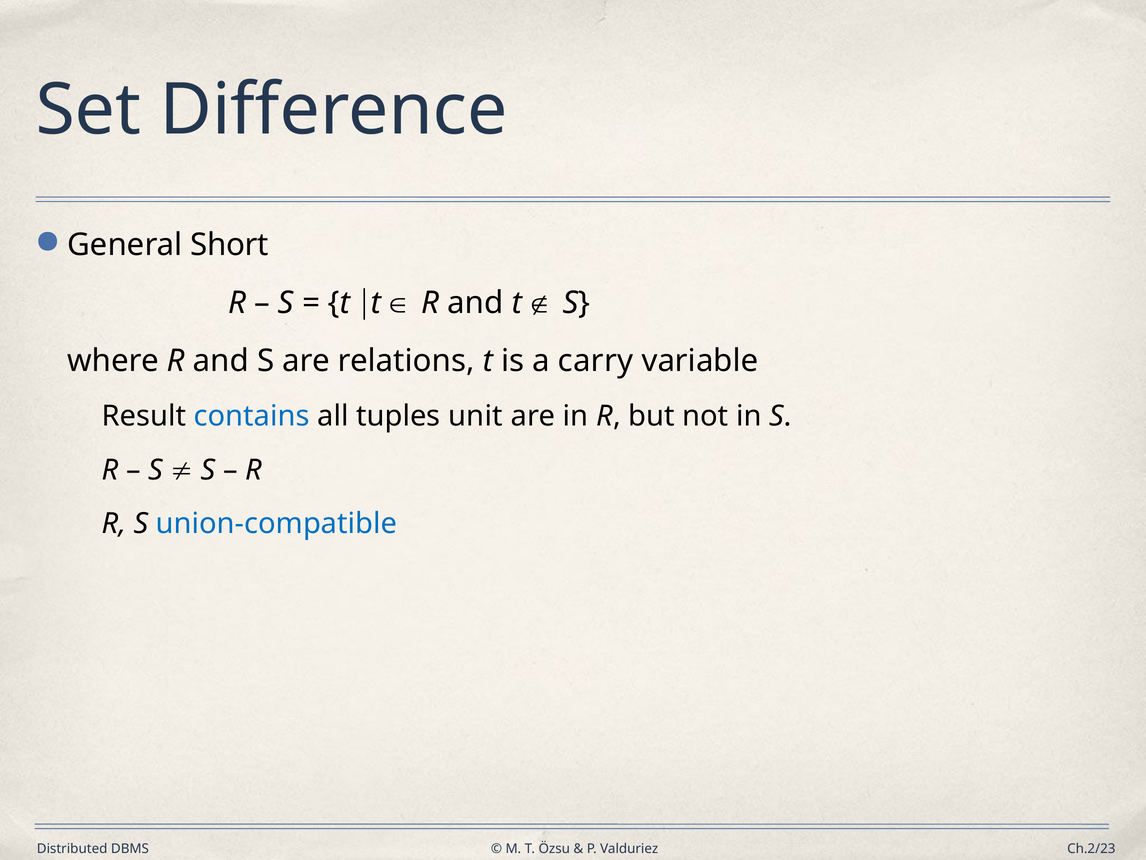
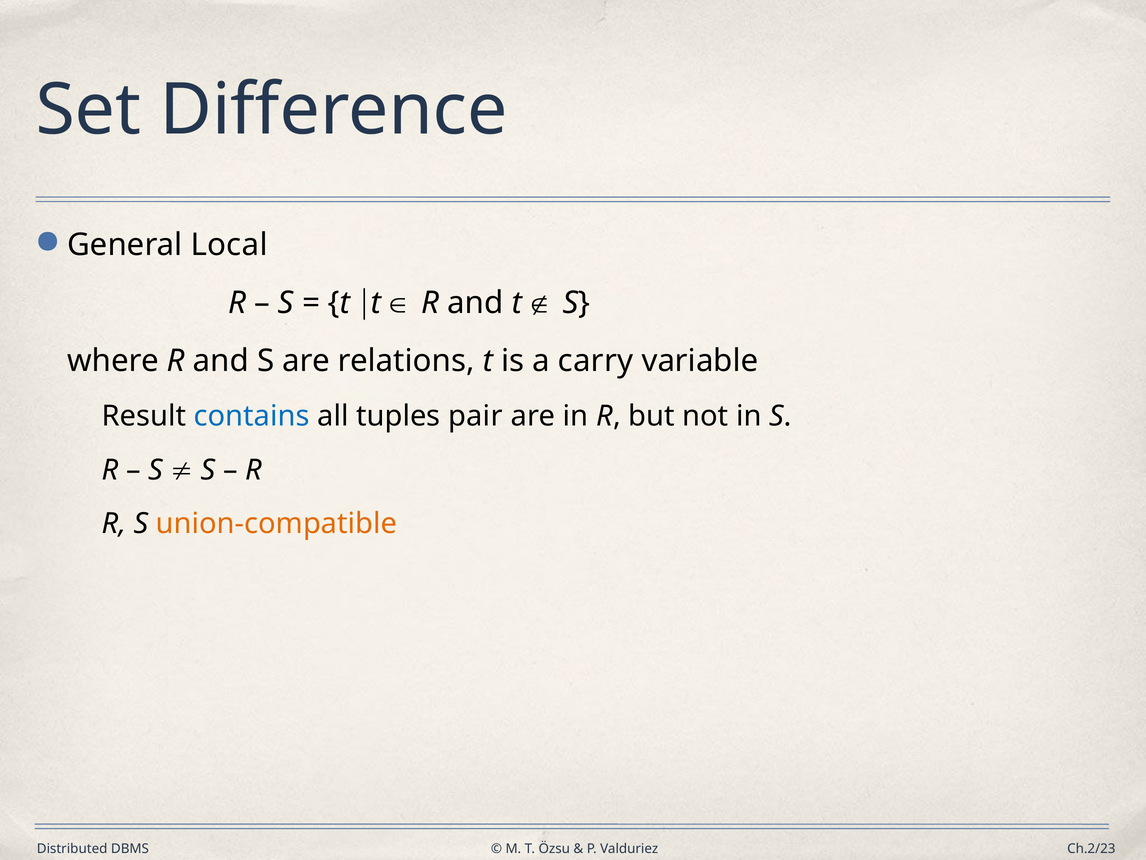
Short: Short -> Local (229, 245)
unit: unit -> pair (475, 416)
union-compatible colour: blue -> orange (276, 523)
